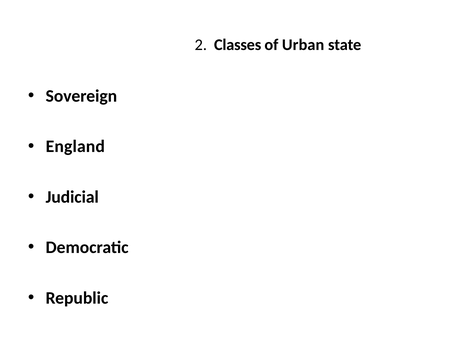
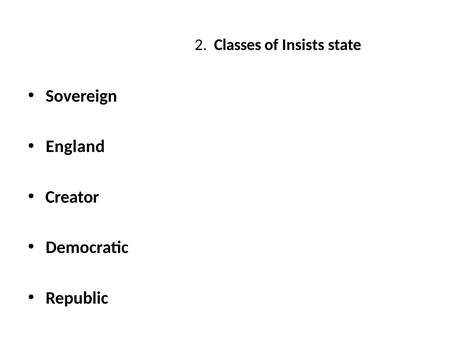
Urban: Urban -> Insists (303, 45)
Judicial: Judicial -> Creator (72, 197)
